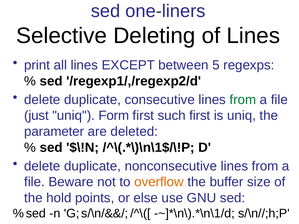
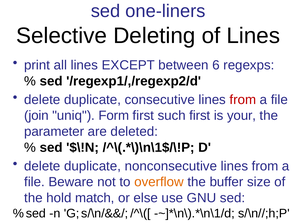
5: 5 -> 6 (216, 65)
from colour: green -> red (243, 100)
just: just -> join (36, 116)
is uniq: uniq -> your (242, 116)
points: points -> match (95, 198)
